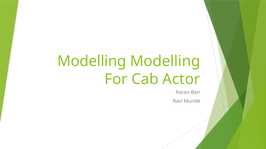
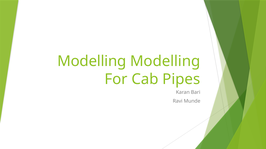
Actor: Actor -> Pipes (181, 79)
